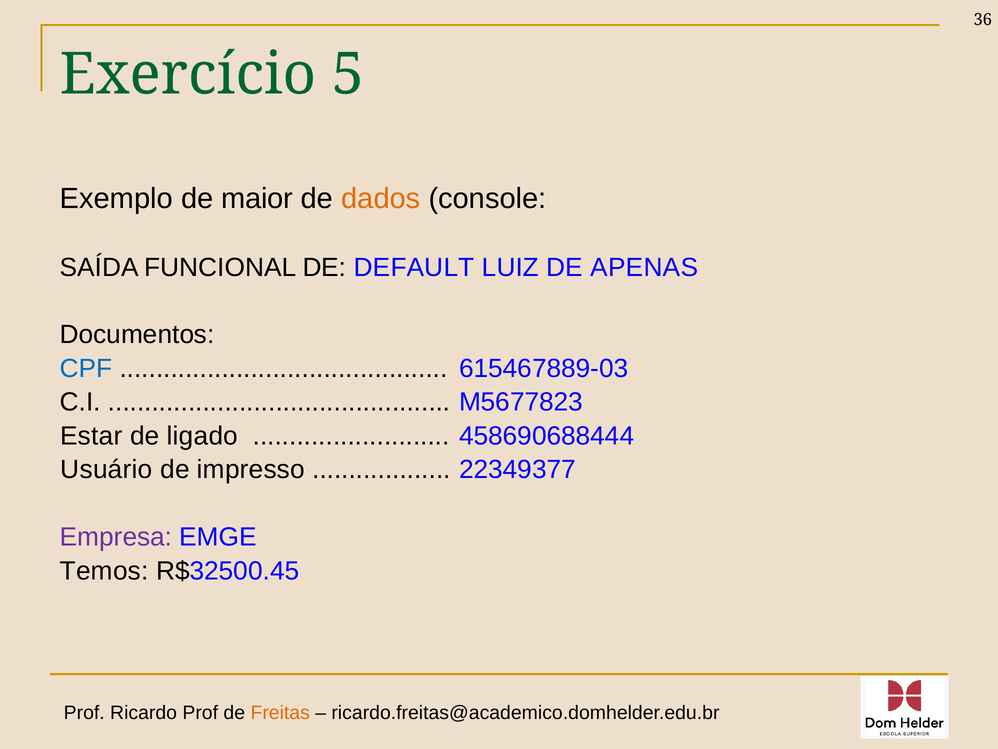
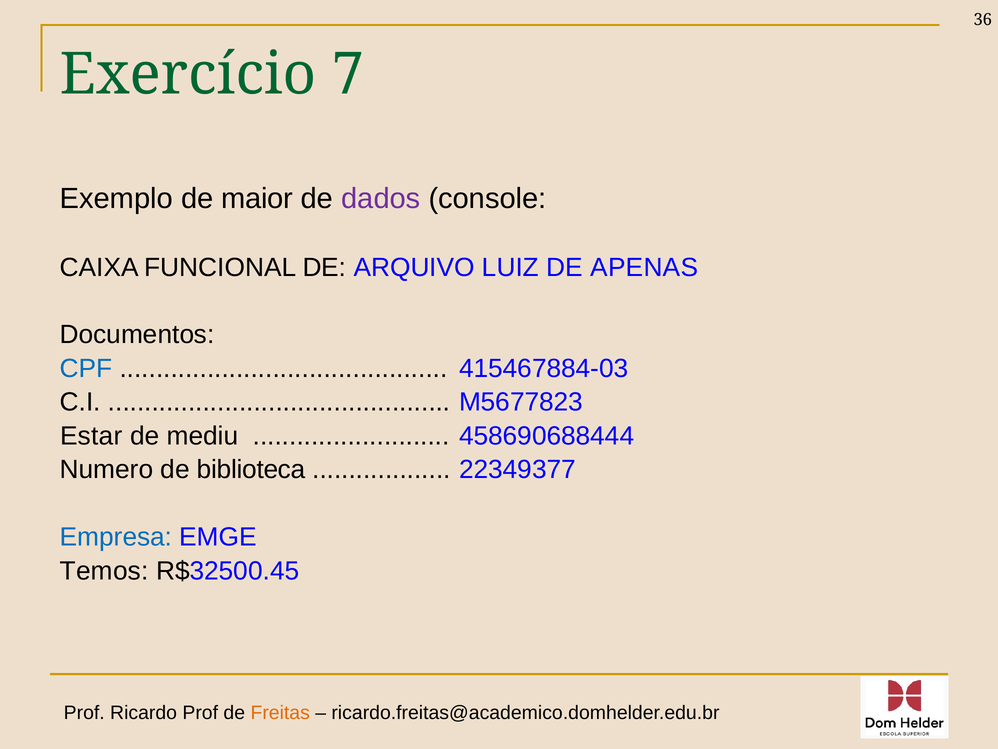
5: 5 -> 7 (348, 74)
dados colour: orange -> purple (381, 198)
SAÍDA: SAÍDA -> CAIXA (99, 267)
DEFAULT: DEFAULT -> ARQUIVO (414, 267)
615467889-03: 615467889-03 -> 415467884-03 (544, 368)
ligado: ligado -> mediu (203, 436)
Usuário: Usuário -> Numero (107, 469)
impresso: impresso -> biblioteca (251, 469)
Empresa colour: purple -> blue (116, 537)
